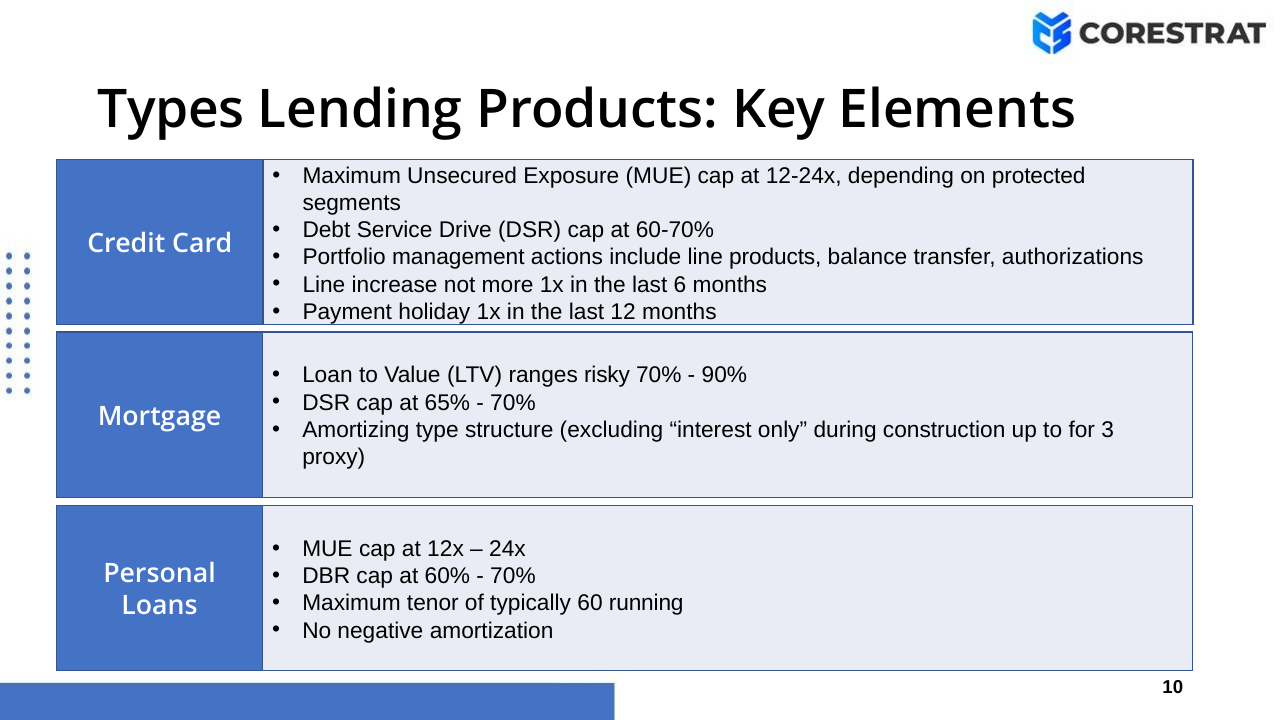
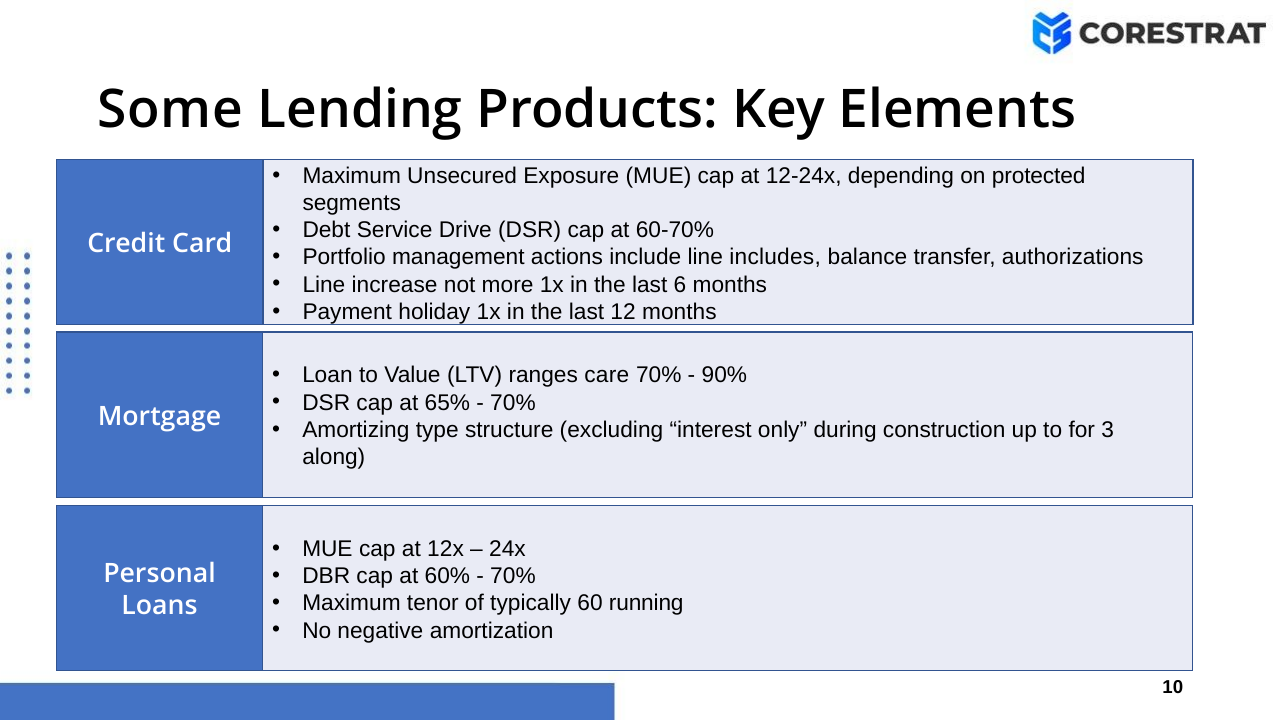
Types: Types -> Some (170, 110)
line products: products -> includes (775, 258)
risky: risky -> care (607, 376)
proxy: proxy -> along (334, 457)
